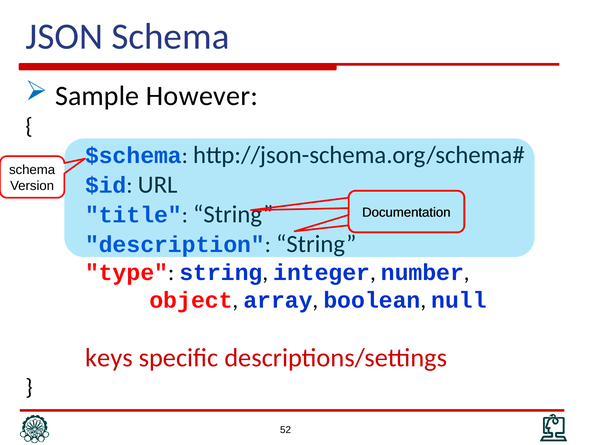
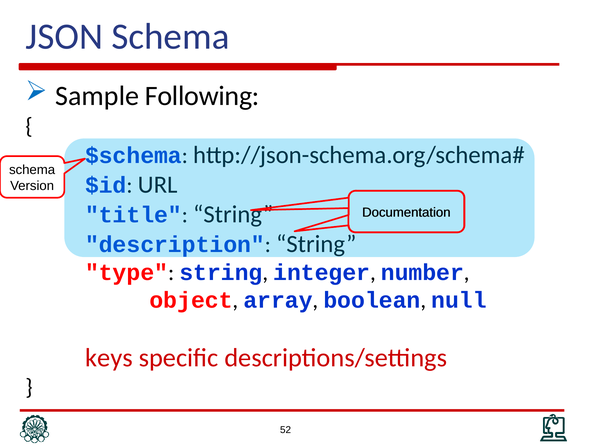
However: However -> Following (202, 96)
